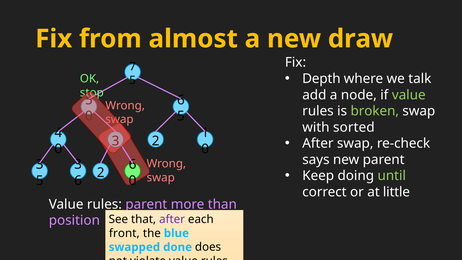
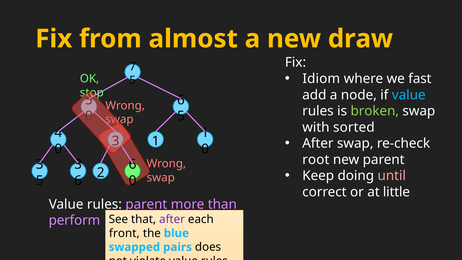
Depth: Depth -> Idiom (321, 79)
talk: talk -> fast (420, 79)
value colour: light green -> light blue (409, 95)
2: 2 -> 1 (156, 141)
says: says -> root (316, 160)
until colour: light green -> pink (392, 176)
position: position -> perform (74, 220)
done: done -> pairs (178, 247)
